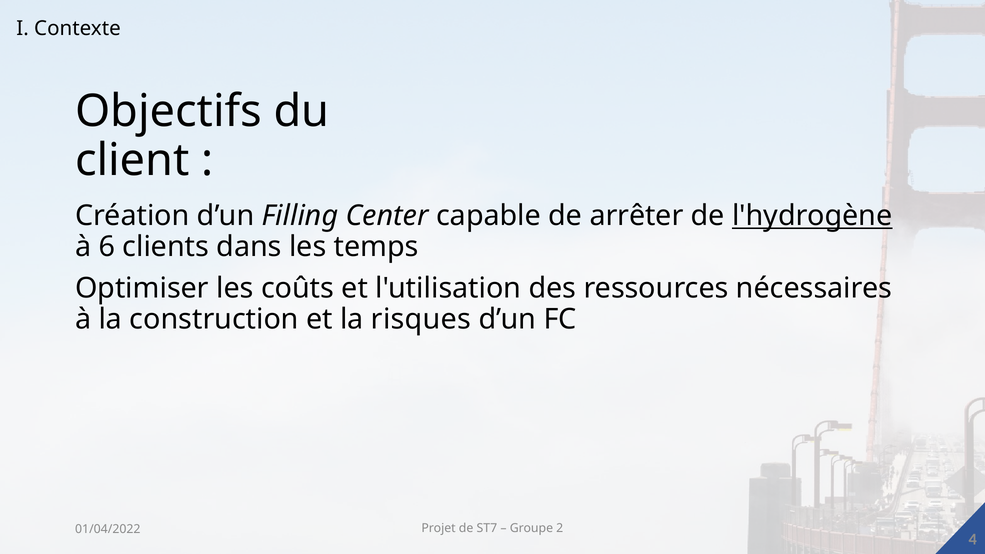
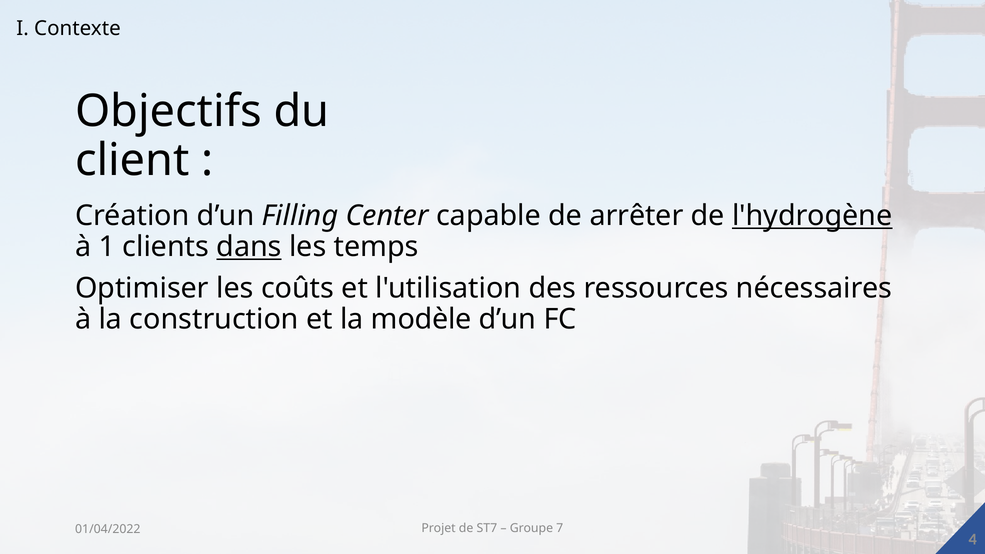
6: 6 -> 1 (107, 247)
dans underline: none -> present (249, 247)
risques: risques -> modèle (421, 319)
2: 2 -> 7 (560, 528)
